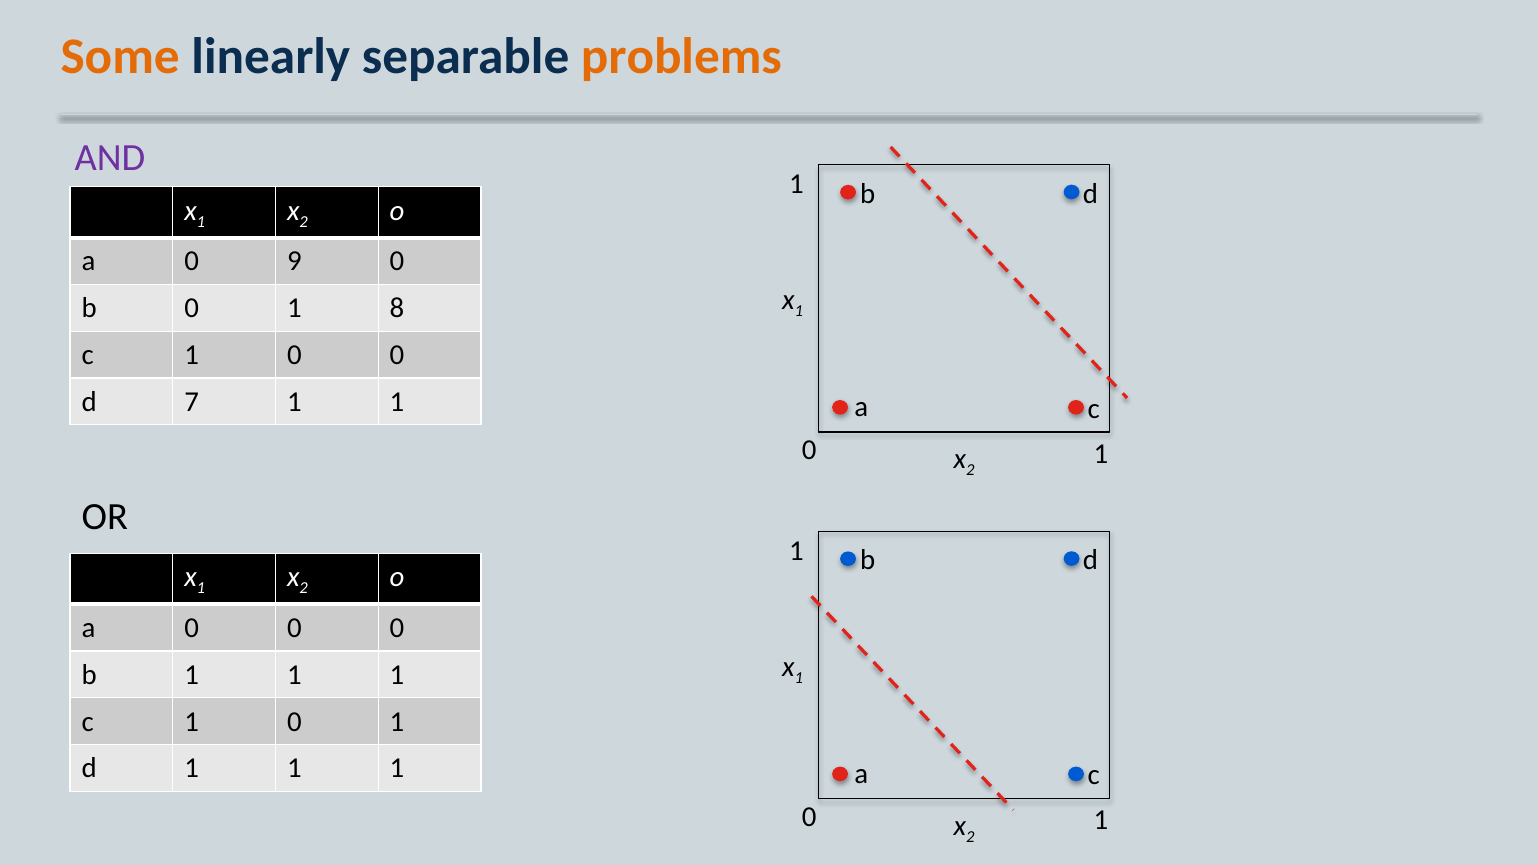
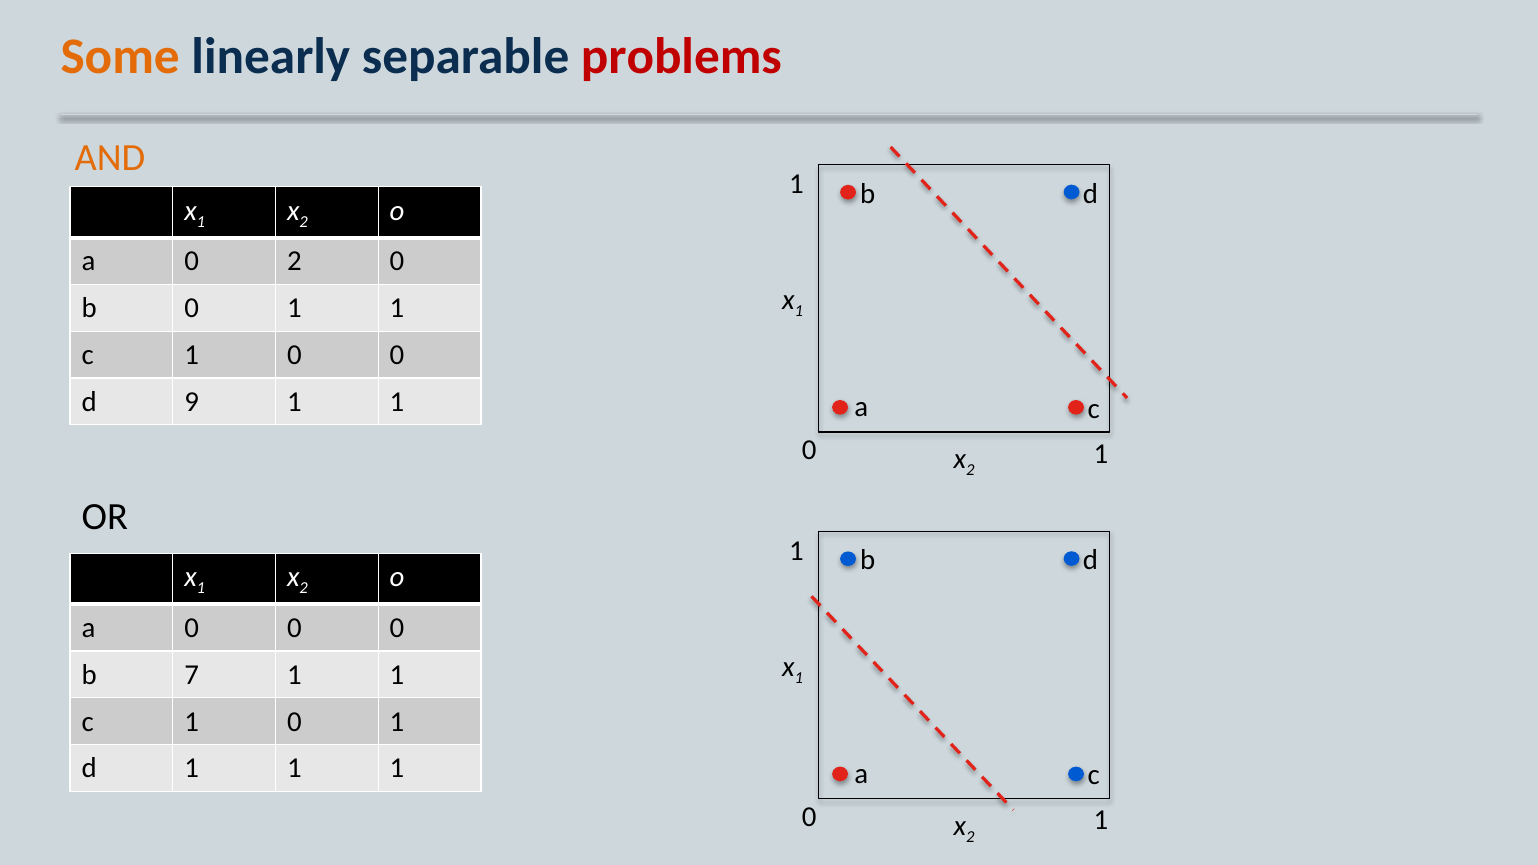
problems colour: orange -> red (681, 57)
AND colour: purple -> orange (110, 158)
0 9: 9 -> 2 (294, 261)
8: 8 -> 1 (397, 308)
7: 7 -> 9 (192, 402)
b 1: 1 -> 7 (192, 675)
